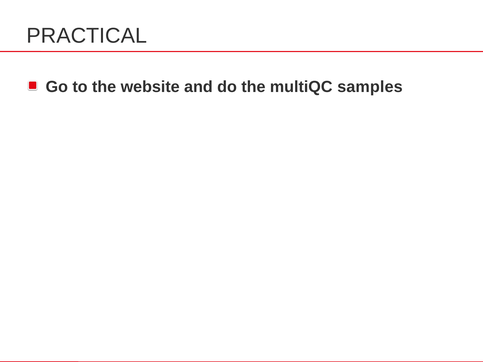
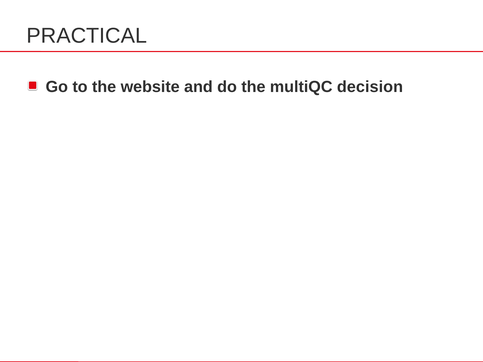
samples: samples -> decision (370, 87)
